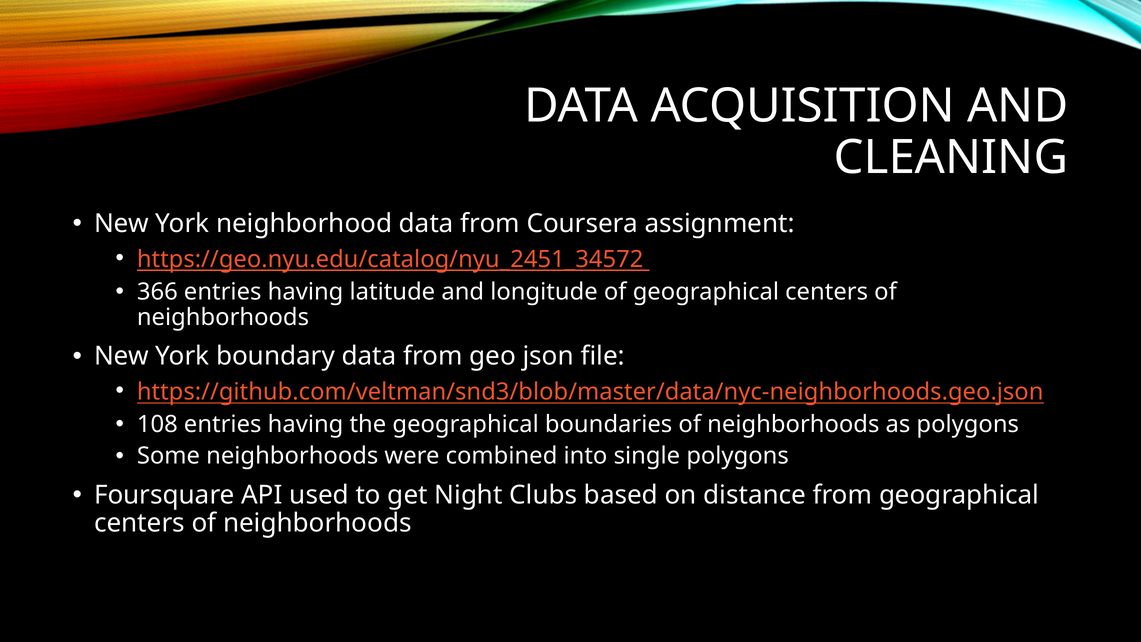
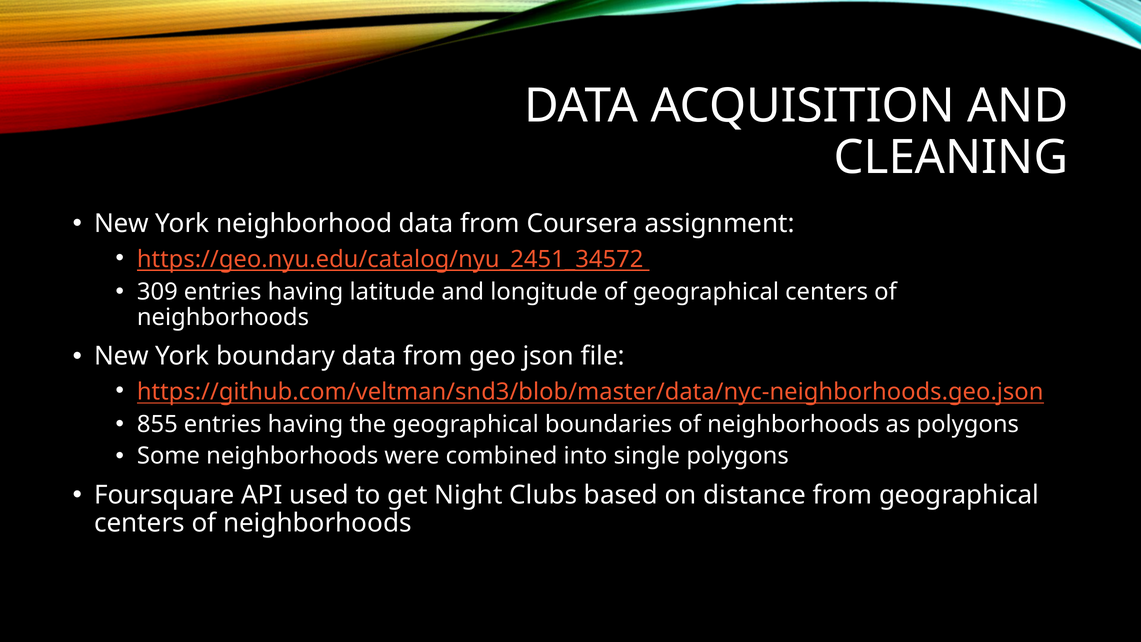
366: 366 -> 309 (157, 292)
108: 108 -> 855 (157, 424)
